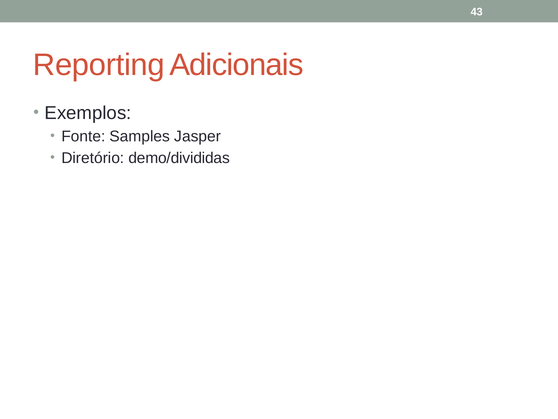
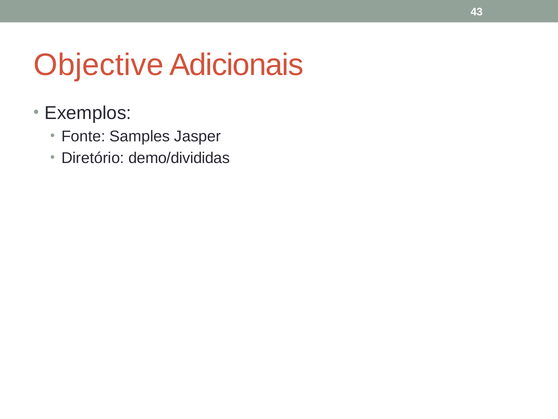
Reporting: Reporting -> Objective (99, 65)
